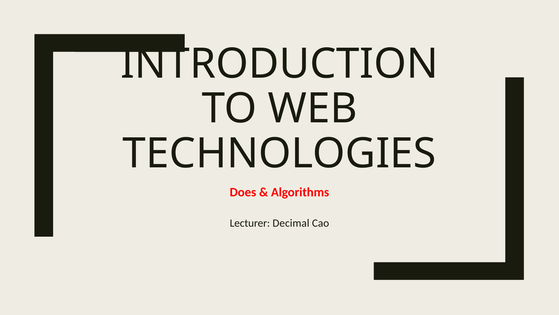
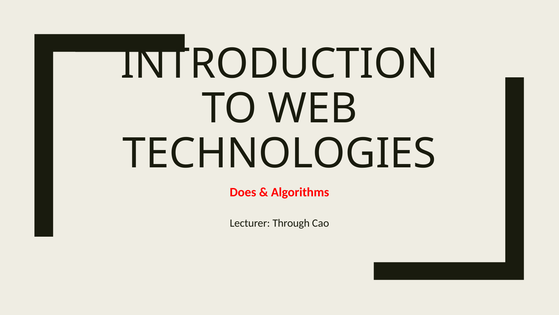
Decimal: Decimal -> Through (291, 223)
